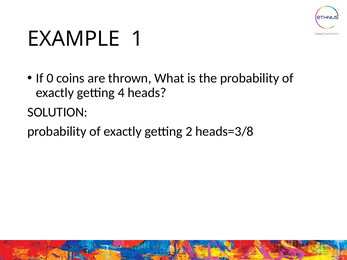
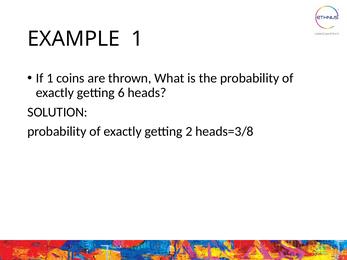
If 0: 0 -> 1 (50, 78)
4: 4 -> 6 (121, 93)
